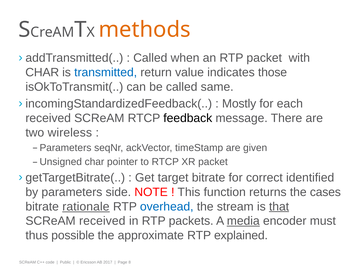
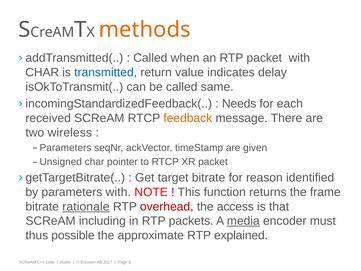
those: those -> delay (272, 72)
Mostly: Mostly -> Needs (239, 104)
feedback colour: black -> orange (188, 118)
correct: correct -> reason (264, 177)
parameters side: side -> with (118, 192)
cases: cases -> frame (325, 192)
overhead colour: blue -> red (167, 206)
stream: stream -> access (235, 206)
that underline: present -> none (279, 206)
SCReAM received: received -> including (102, 221)
